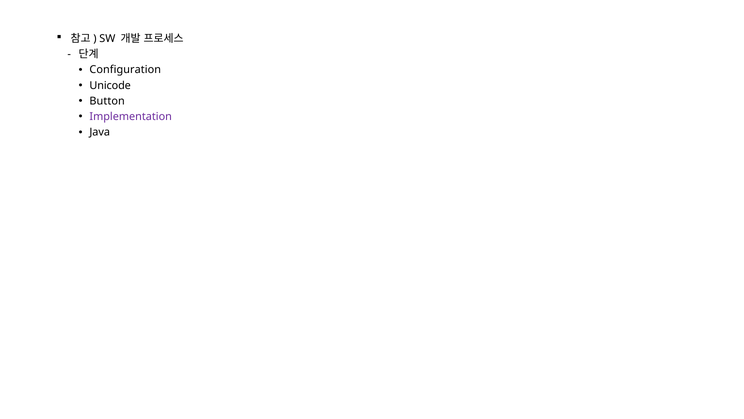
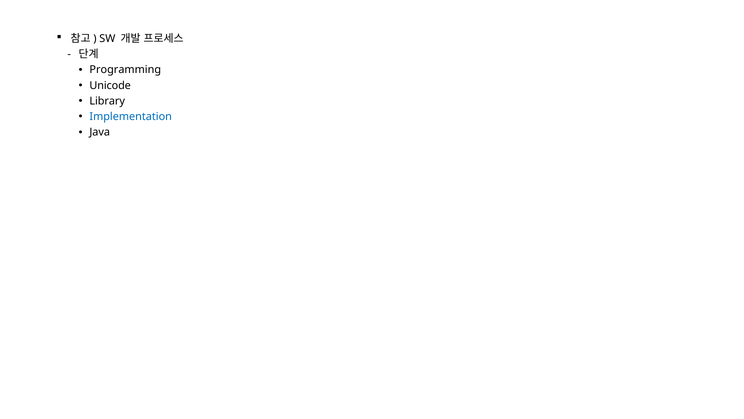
Configuration: Configuration -> Programming (125, 70)
Button: Button -> Library (107, 101)
Implementation colour: purple -> blue (131, 117)
